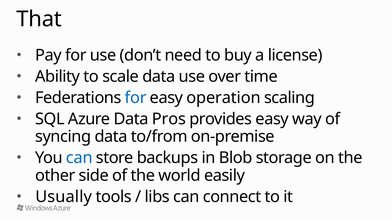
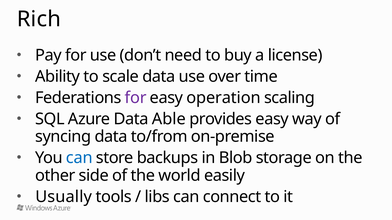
That: That -> Rich (39, 19)
for colour: blue -> purple (136, 98)
Pros: Pros -> Able (169, 119)
